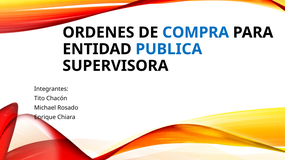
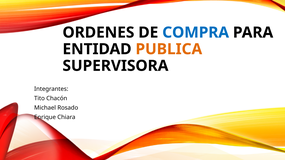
PUBLICA colour: blue -> orange (169, 49)
